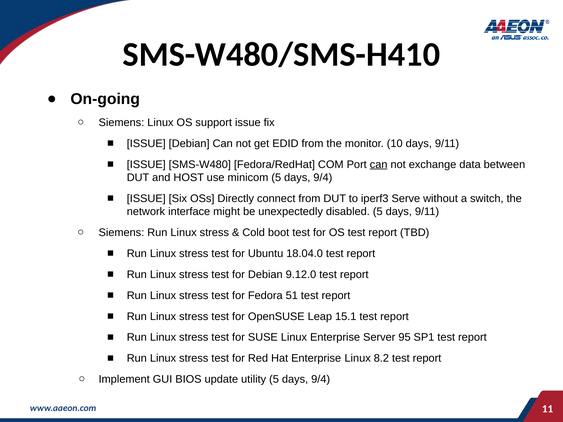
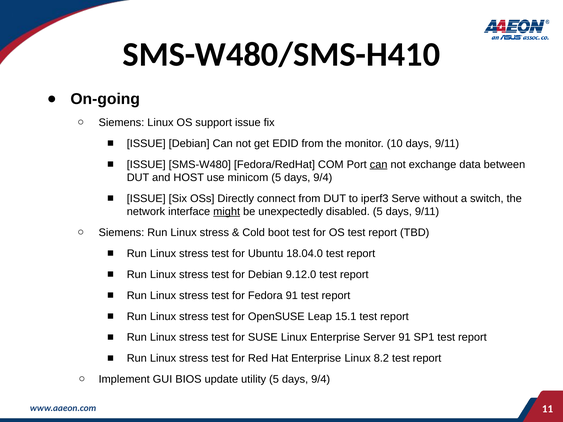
might underline: none -> present (227, 212)
Fedora 51: 51 -> 91 (292, 296)
Server 95: 95 -> 91 (405, 338)
